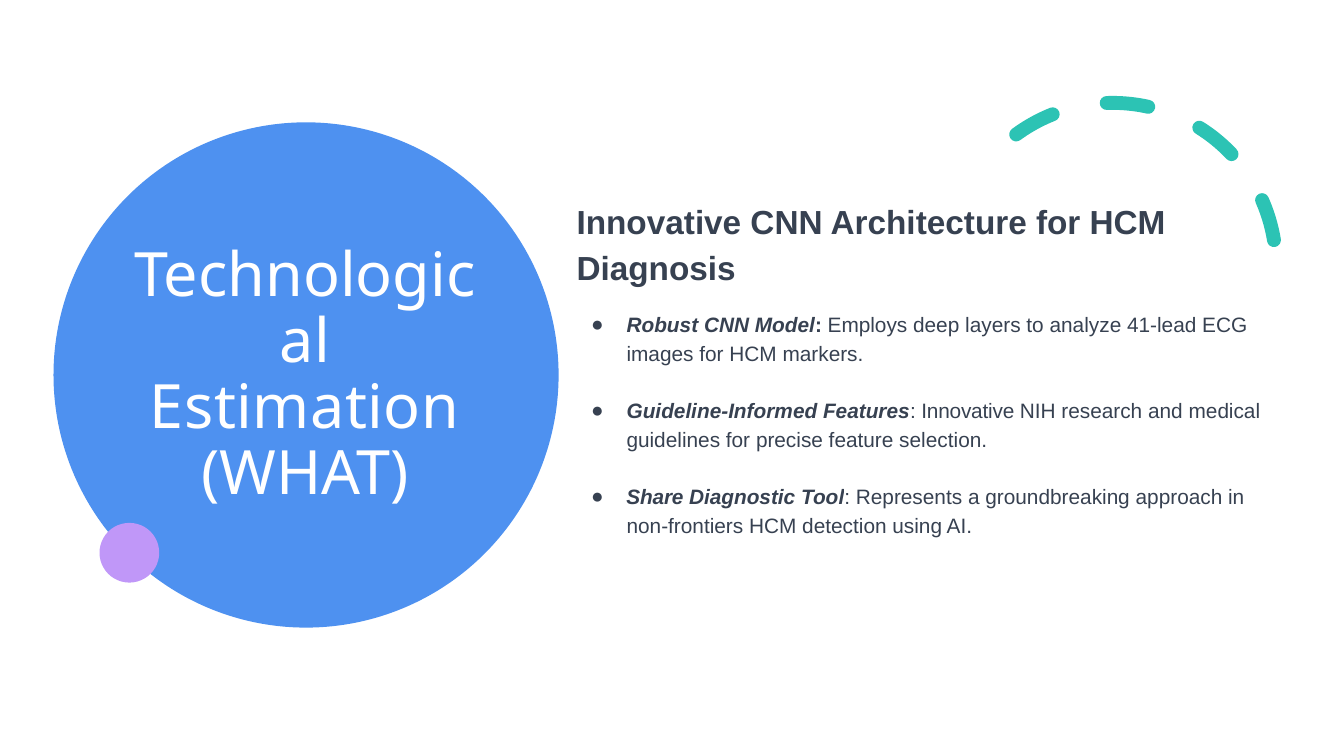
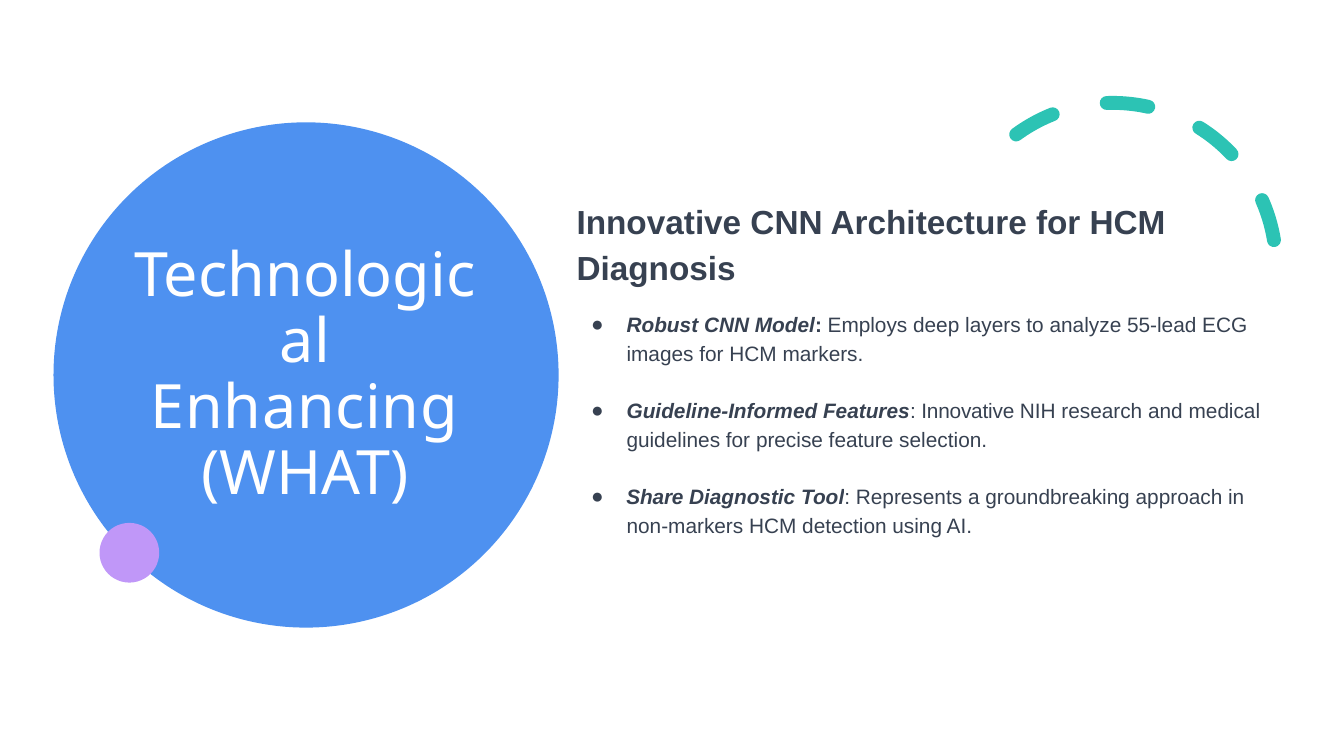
41-lead: 41-lead -> 55-lead (1162, 326)
Estimation: Estimation -> Enhancing (304, 408)
non-frontiers: non-frontiers -> non-markers (685, 527)
